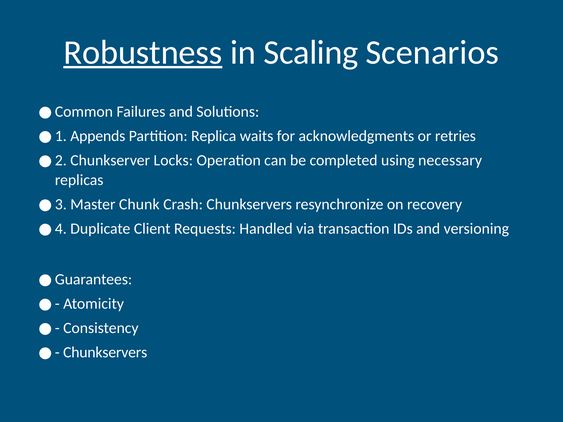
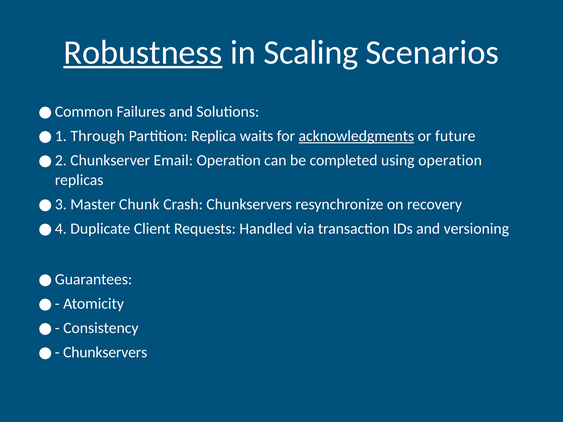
Appends: Appends -> Through (98, 136)
acknowledgments underline: none -> present (356, 136)
retries: retries -> future (455, 136)
Locks: Locks -> Email (173, 160)
using necessary: necessary -> operation (450, 160)
